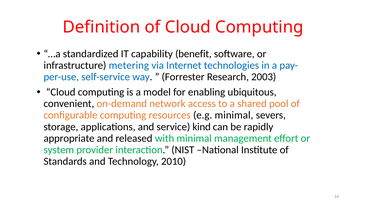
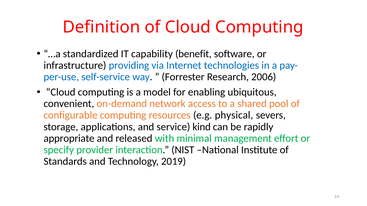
metering: metering -> providing (129, 65)
2003: 2003 -> 2006 (264, 77)
e.g minimal: minimal -> physical (234, 115)
system: system -> specify (59, 150)
2010: 2010 -> 2019 (174, 162)
